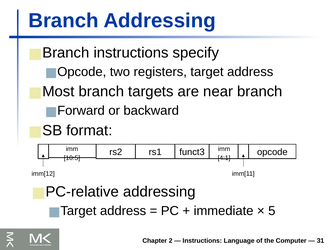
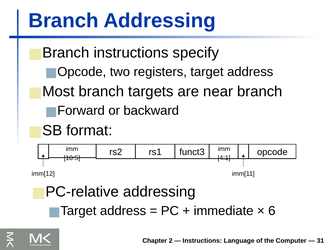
5: 5 -> 6 (272, 211)
